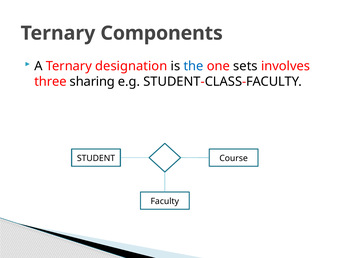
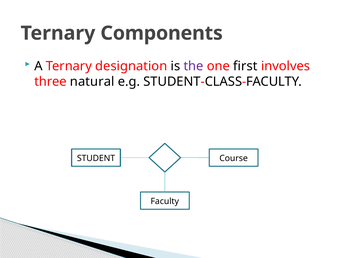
the colour: blue -> purple (193, 66)
sets: sets -> first (245, 66)
sharing: sharing -> natural (92, 82)
